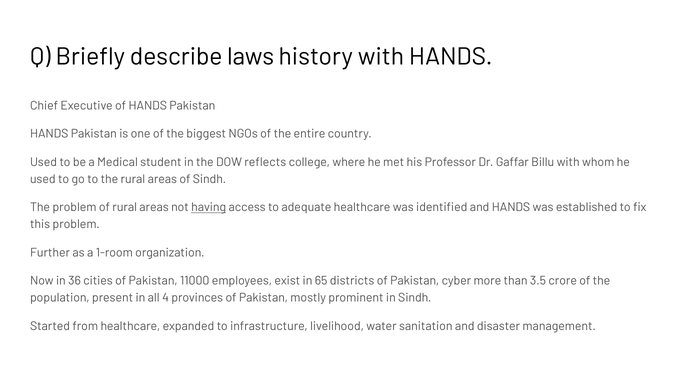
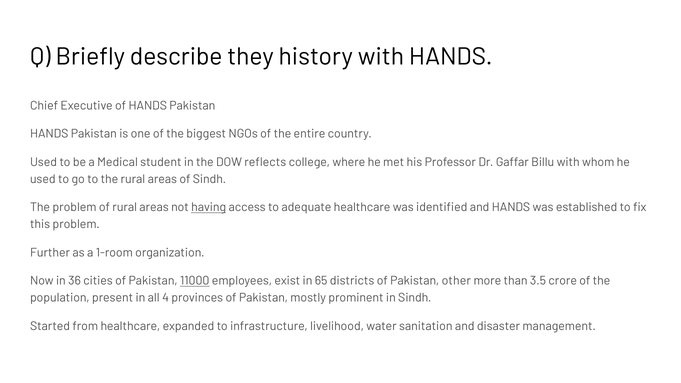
laws: laws -> they (251, 56)
11000 underline: none -> present (195, 281)
cyber: cyber -> other (456, 281)
